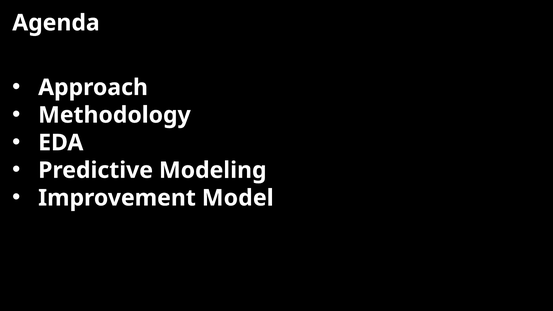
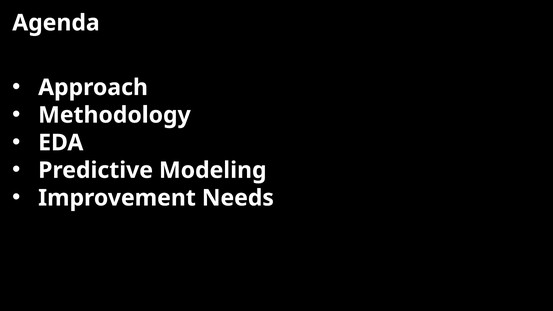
Model: Model -> Needs (238, 198)
